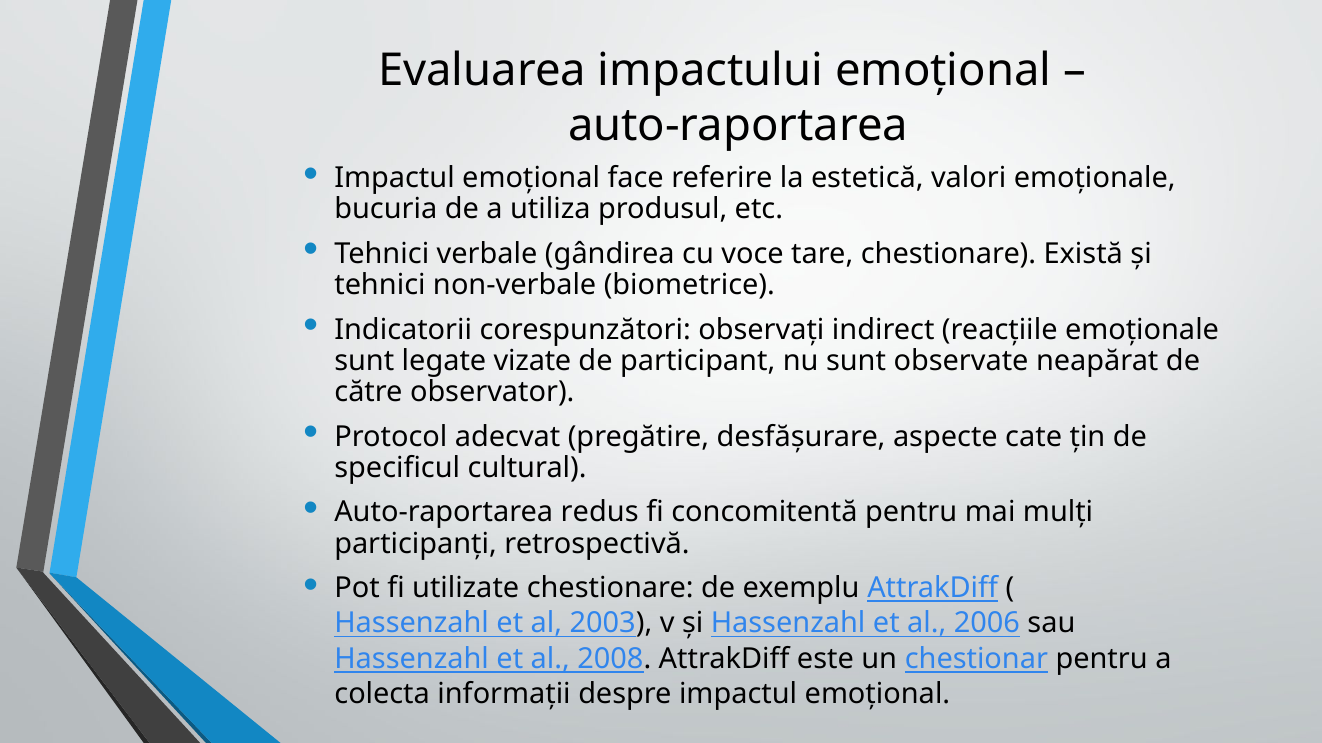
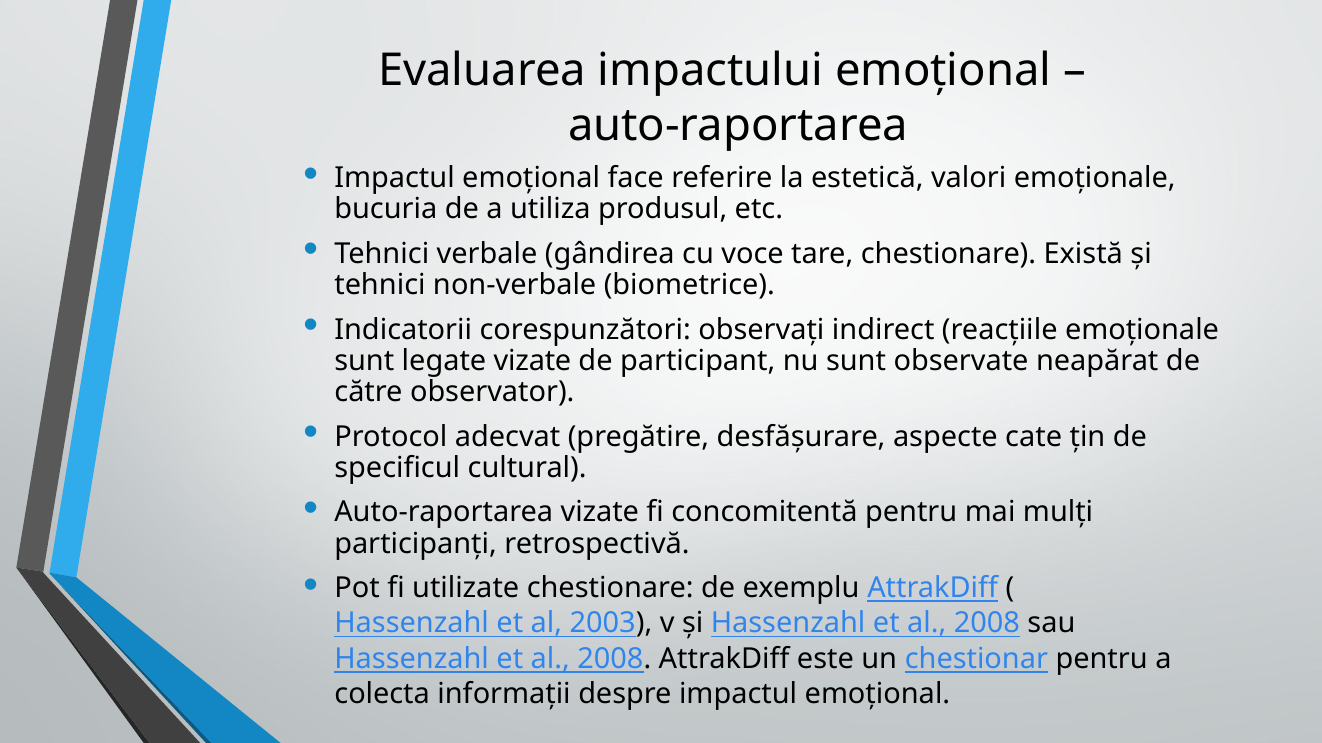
Auto-raportarea redus: redus -> vizate (600, 513)
2006: 2006 -> 2008 (987, 624)
